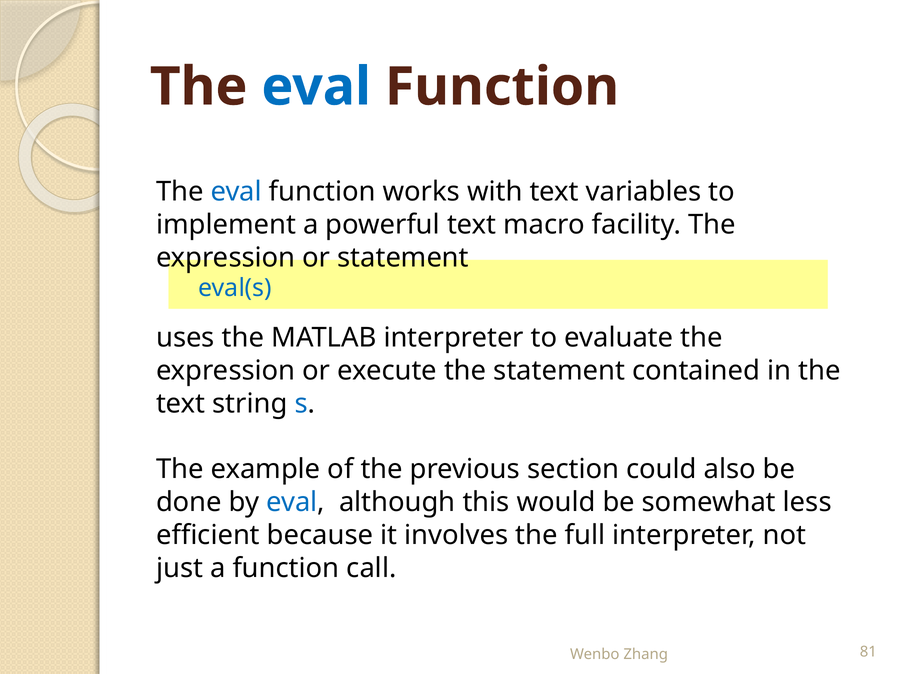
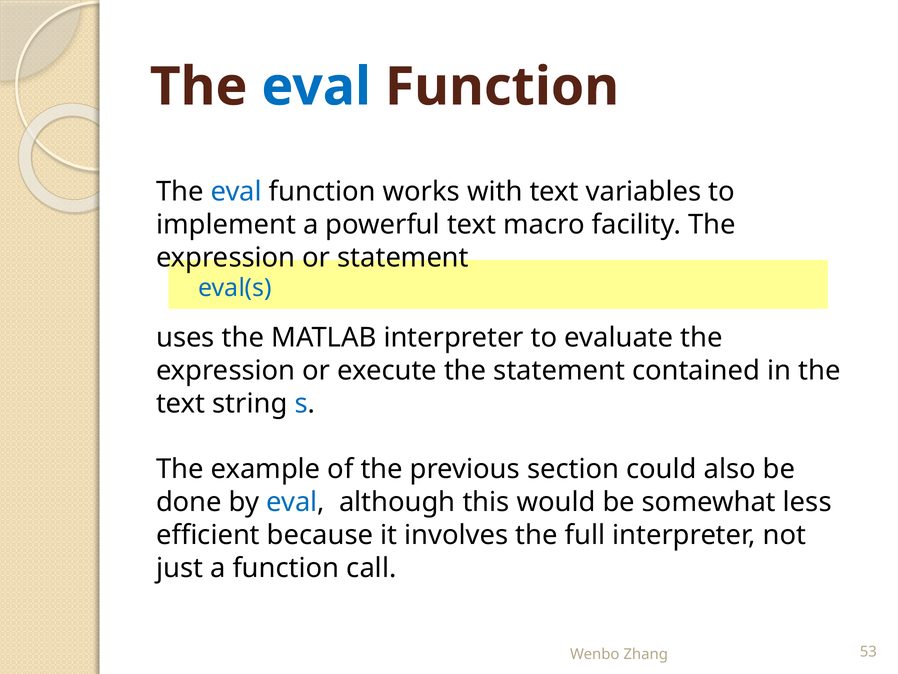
81: 81 -> 53 (868, 651)
